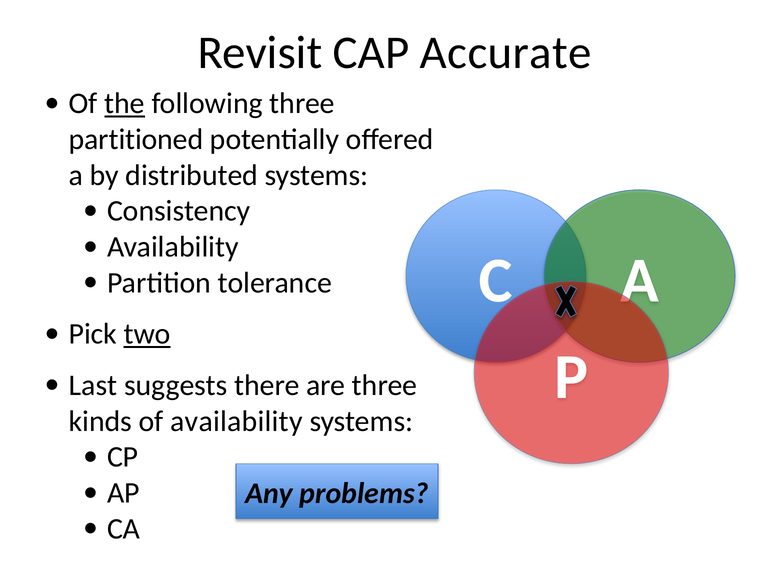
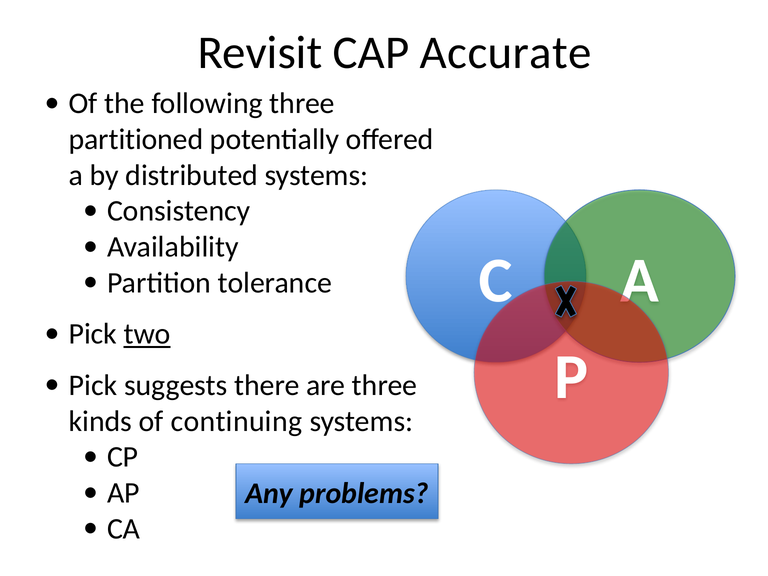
the underline: present -> none (125, 104)
Last: Last -> Pick (93, 385)
of availability: availability -> continuing (236, 421)
